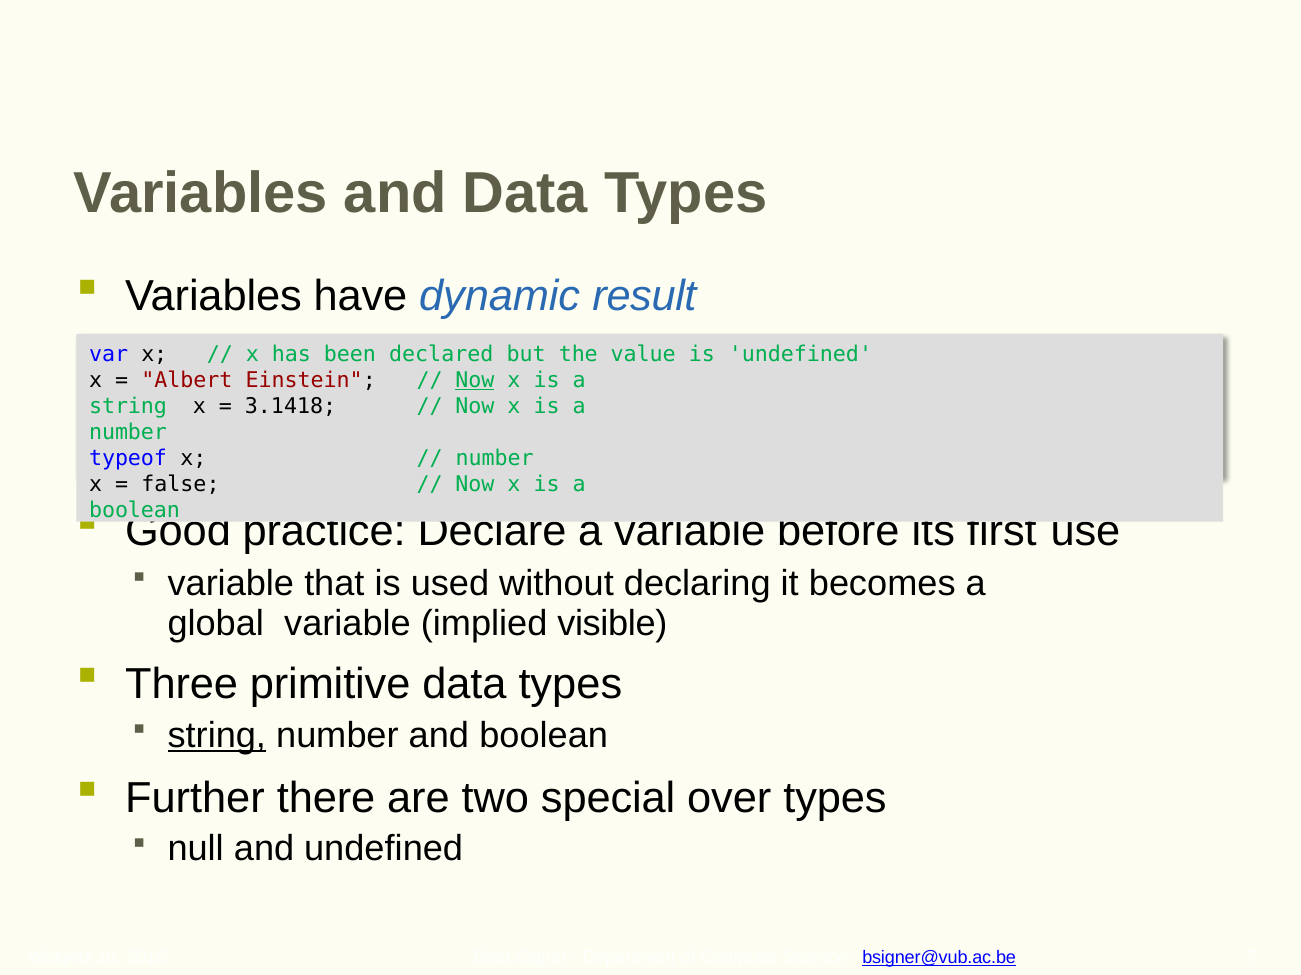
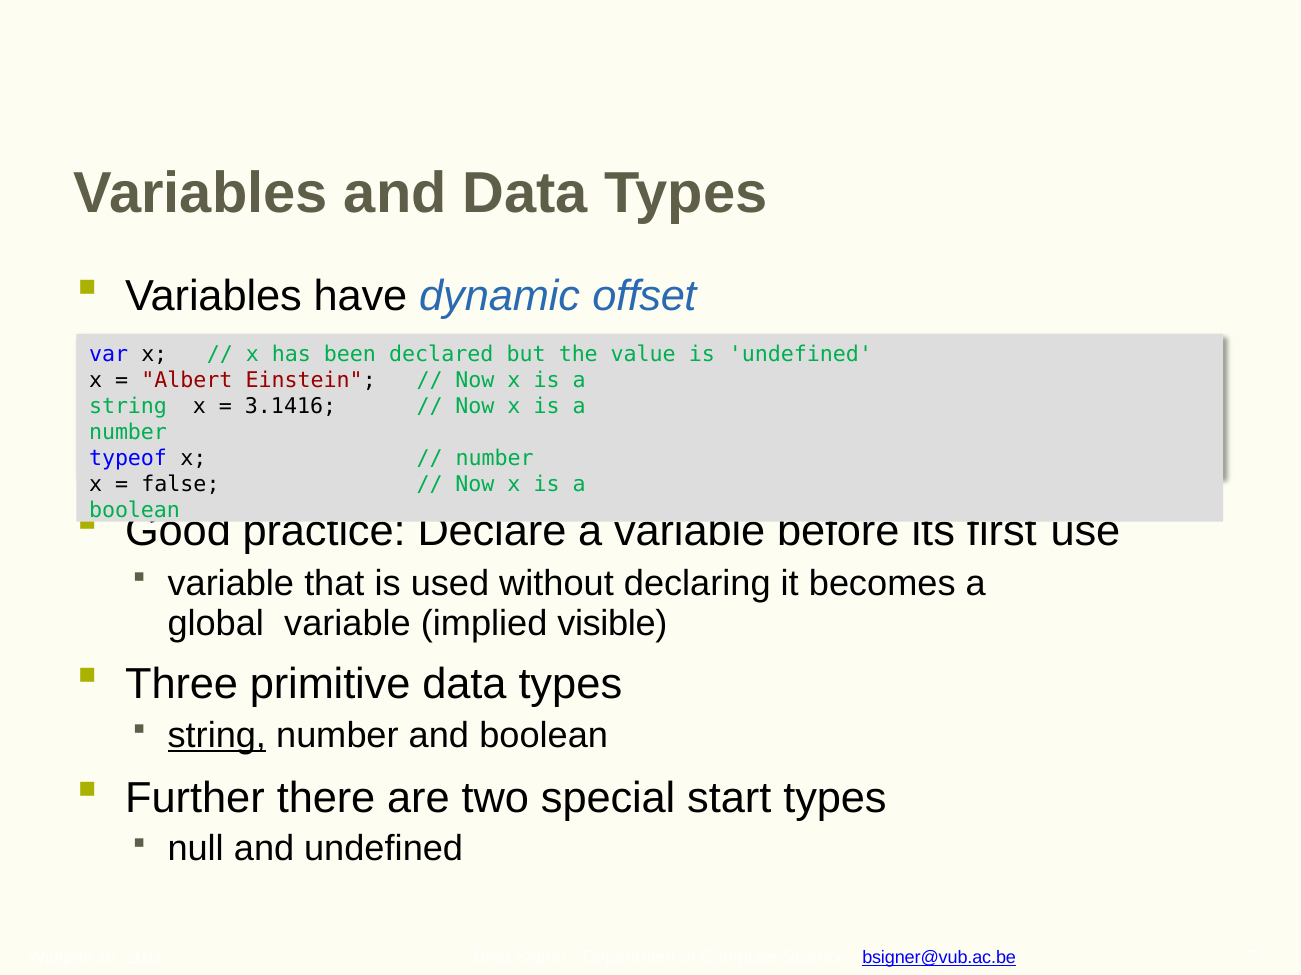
result: result -> offset (644, 296)
Now underline: present -> none (475, 380)
3.1418: 3.1418 -> 3.1416 (291, 407)
over: over -> start (729, 799)
